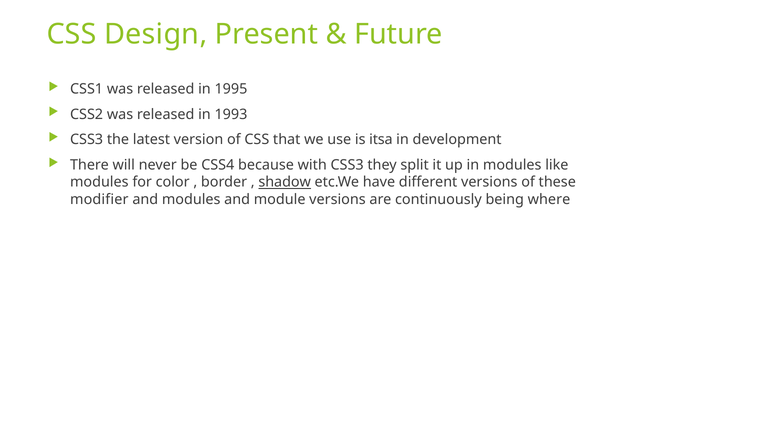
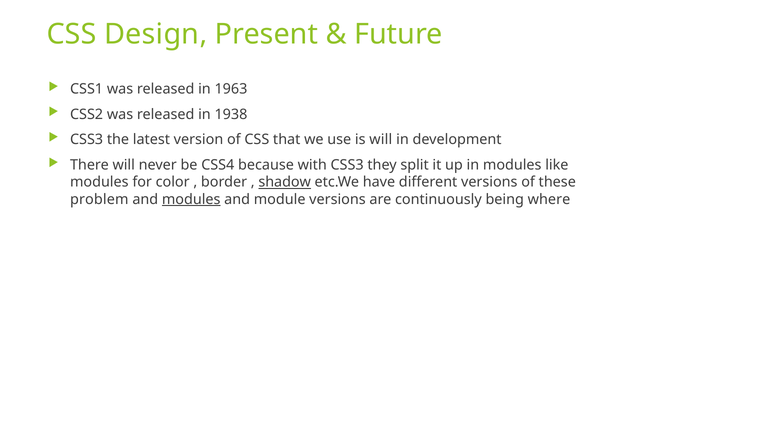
1995: 1995 -> 1963 (231, 89)
1993: 1993 -> 1938 (231, 114)
is itsa: itsa -> will (381, 140)
modifier: modifier -> problem (99, 199)
modules underline: none -> present (191, 199)
